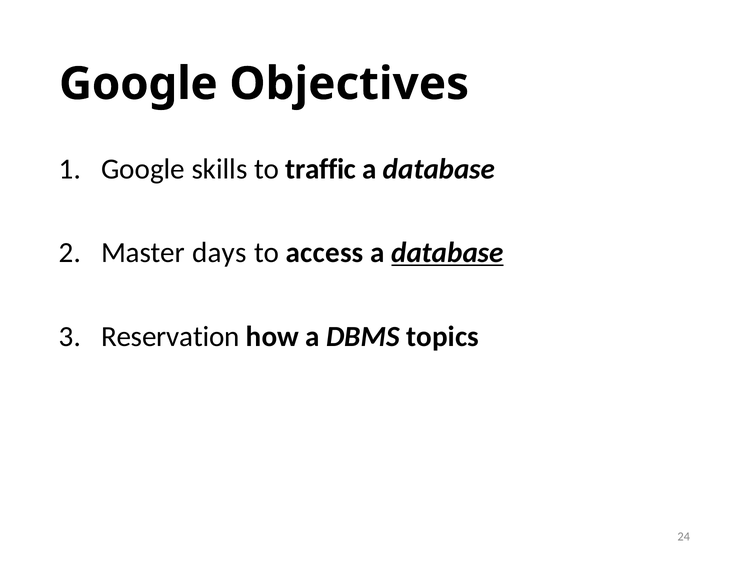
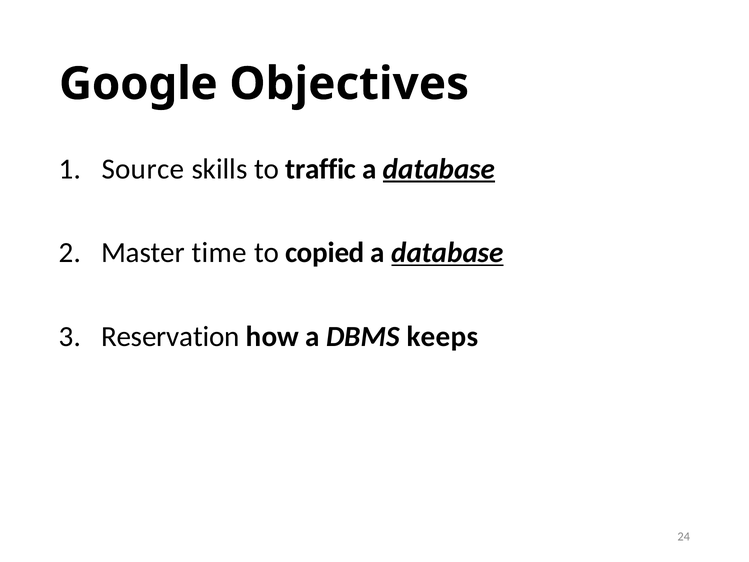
Google: Google -> Source (143, 169)
database underline: none -> present (439, 169)
days: days -> time (219, 253)
access: access -> copied (325, 253)
topics: topics -> keeps (442, 336)
